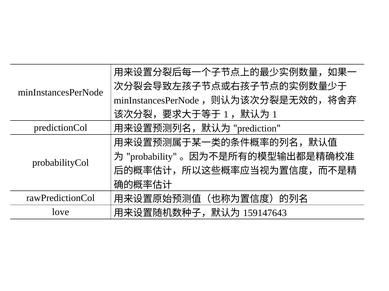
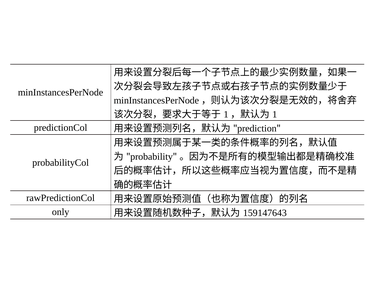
love: love -> only (61, 213)
